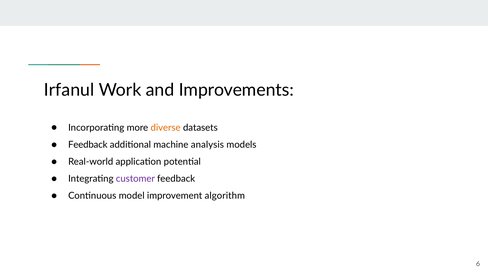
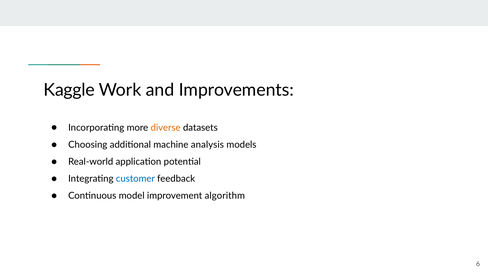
Irfanul: Irfanul -> Kaggle (69, 90)
Feedback: Feedback -> Choosing (88, 145)
customer colour: purple -> blue (135, 179)
